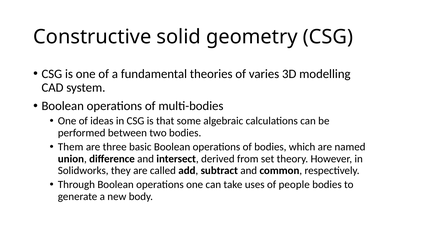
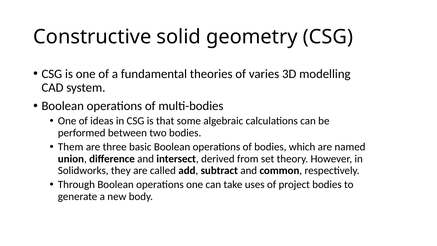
people: people -> project (294, 184)
